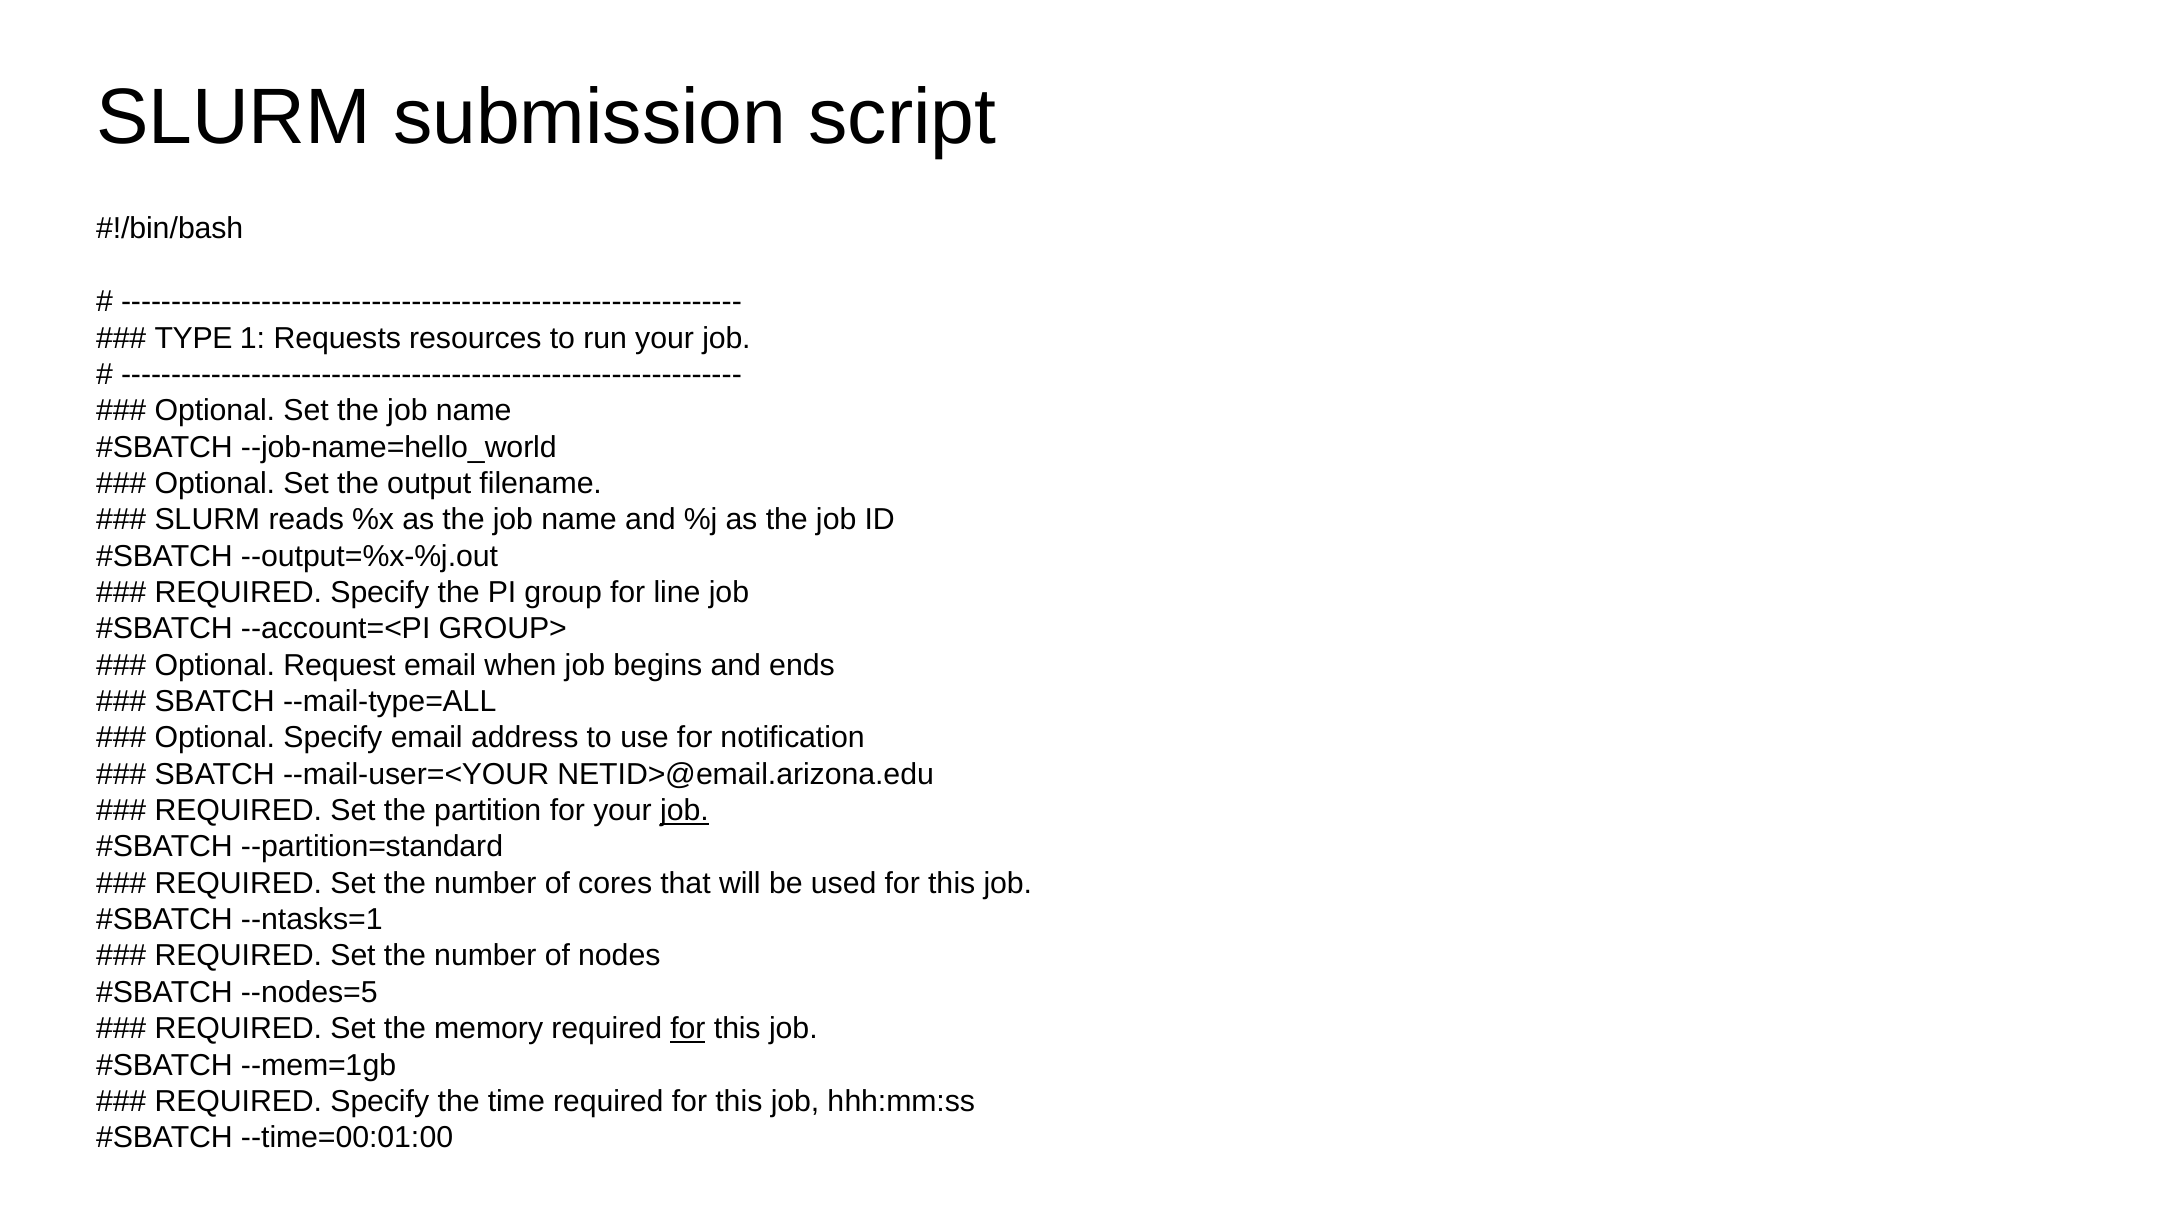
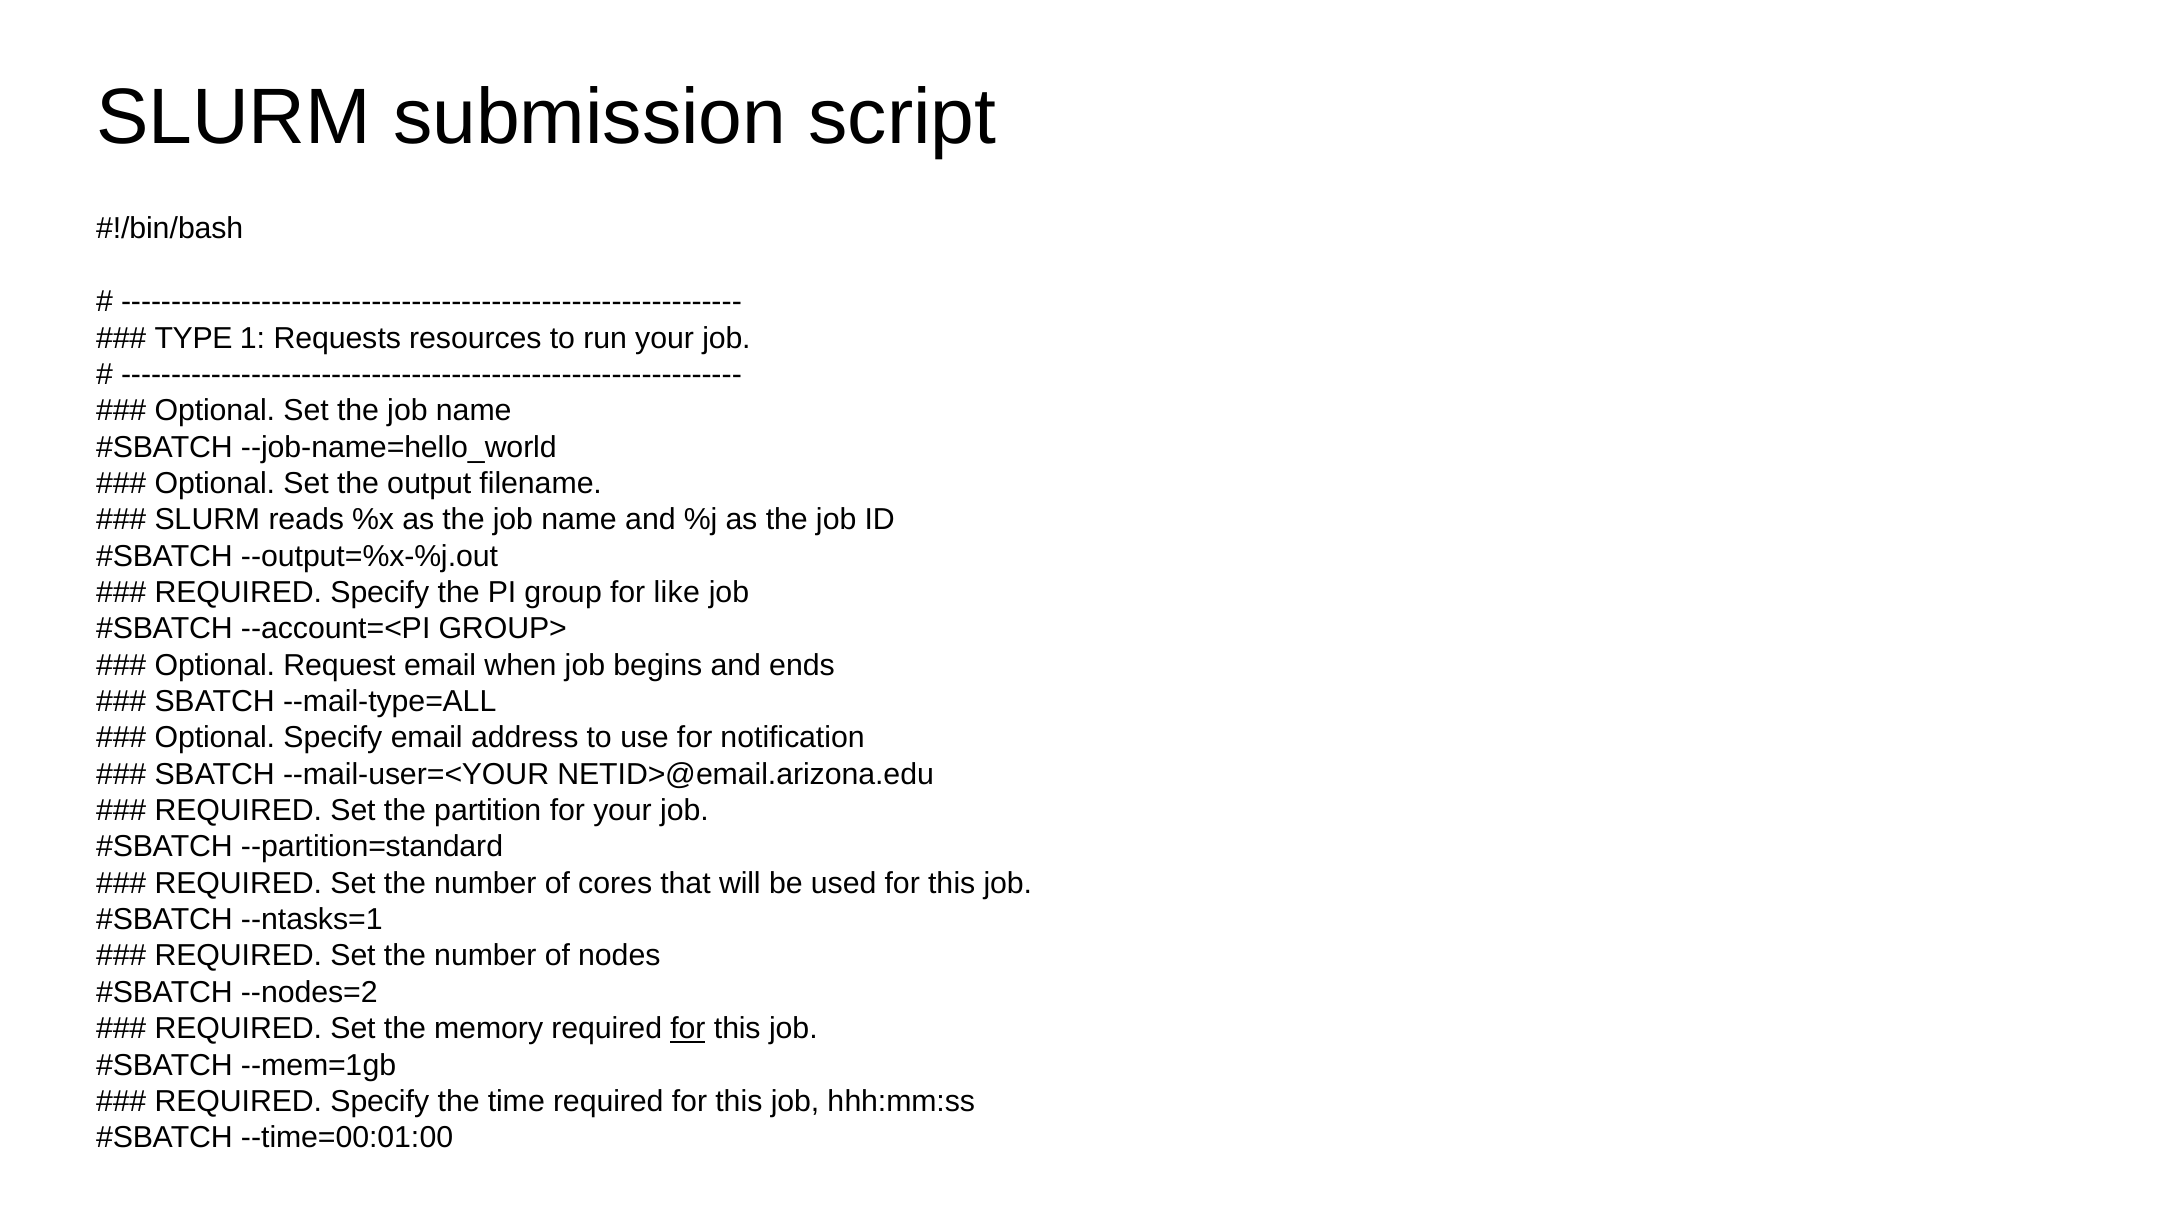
line: line -> like (677, 593)
job underline: present -> none (685, 811)
--nodes=5: --nodes=5 -> --nodes=2 (309, 992)
